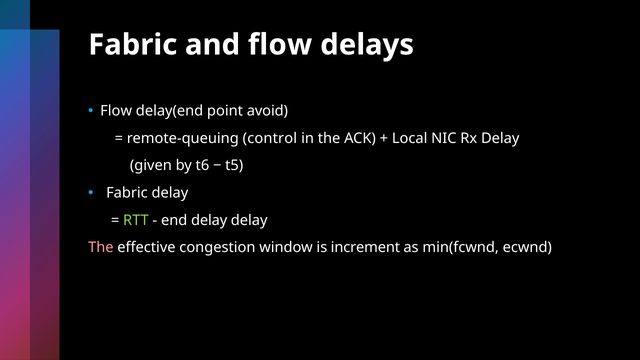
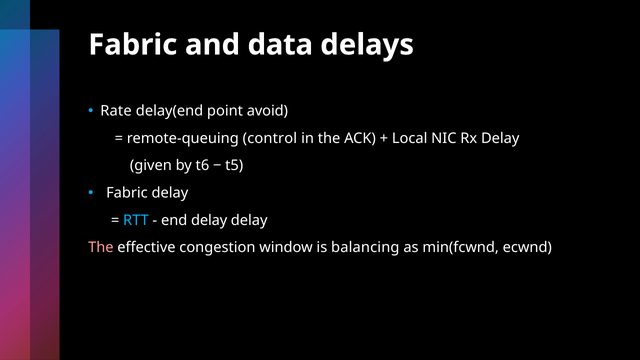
and flow: flow -> data (280, 45)
Flow: Flow -> Rate (116, 111)
RTT colour: light green -> light blue (136, 220)
increment: increment -> balancing (365, 248)
